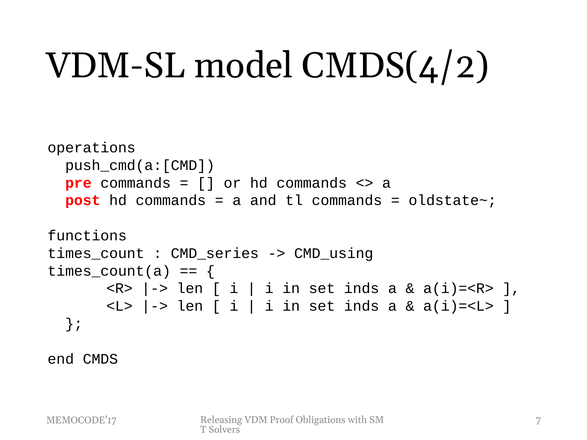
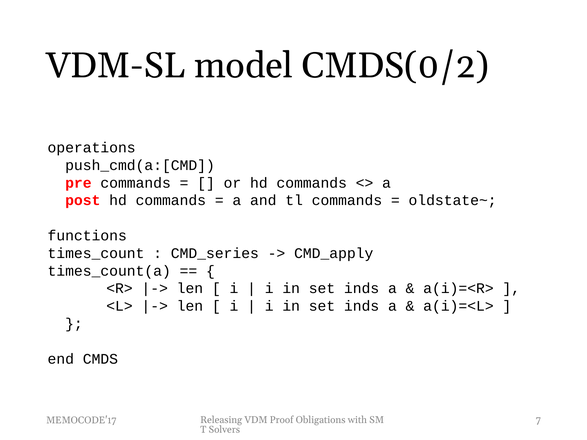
CMDS(4/2: CMDS(4/2 -> CMDS(0/2 (395, 66)
CMD_using: CMD_using -> CMD_apply (334, 253)
